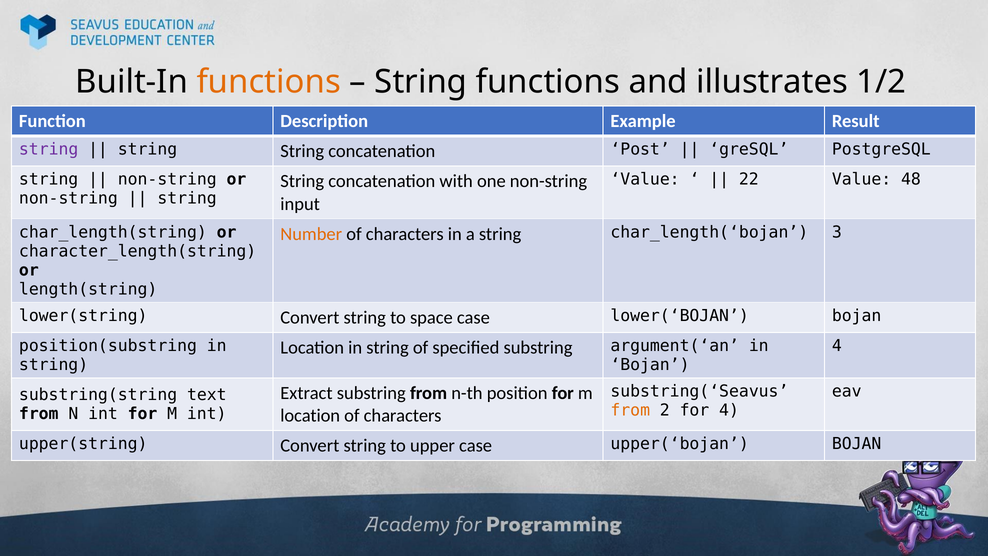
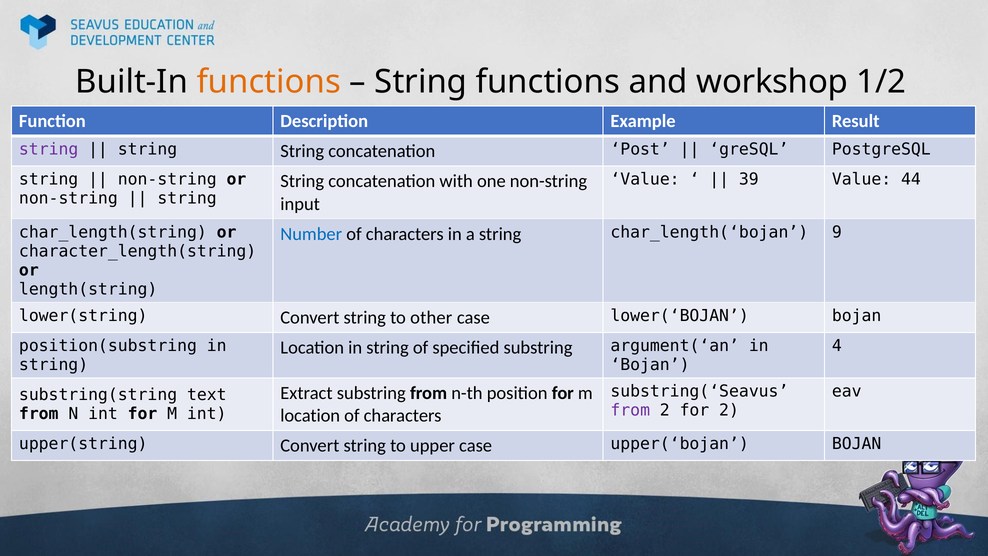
illustrates: illustrates -> workshop (772, 82)
22: 22 -> 39 (749, 179)
48: 48 -> 44 (911, 179)
Number colour: orange -> blue (311, 234)
3: 3 -> 9 (837, 232)
space: space -> other (431, 317)
from colour: orange -> purple (630, 410)
for 4: 4 -> 2 (729, 410)
